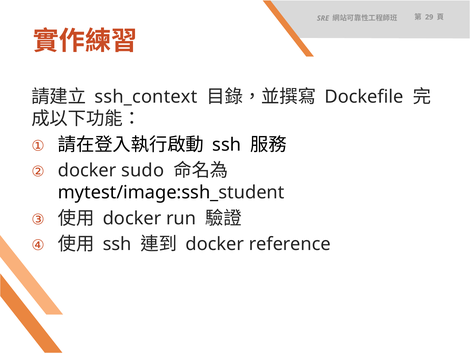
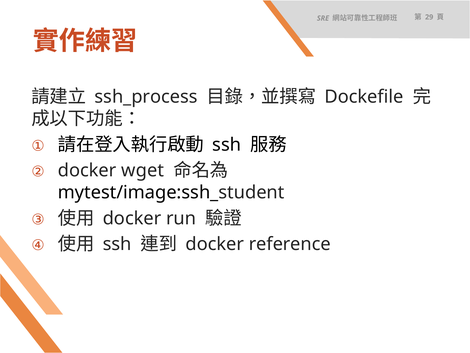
ssh_context: ssh_context -> ssh_process (146, 97)
sudo: sudo -> wget (143, 170)
